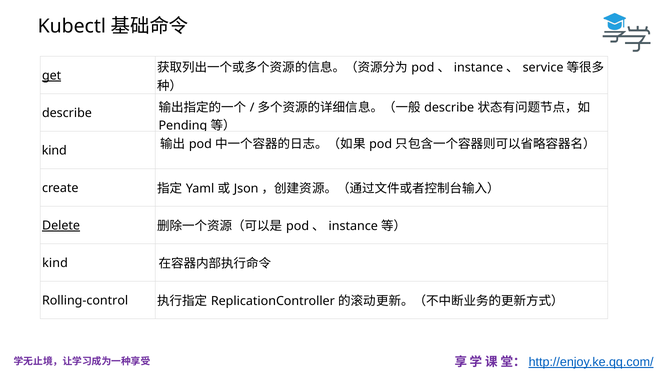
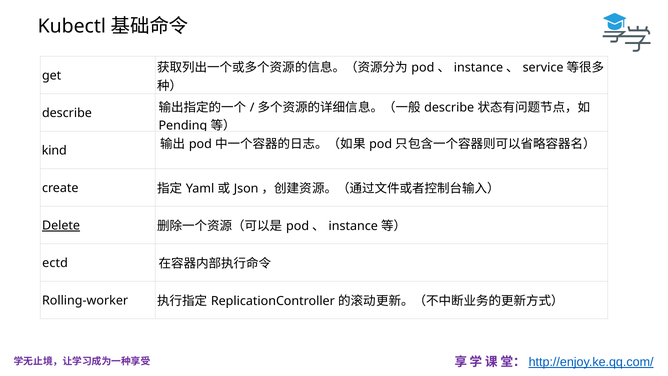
get underline: present -> none (52, 76)
kind: kind -> ectd (55, 263)
Rolling-control: Rolling-control -> Rolling-worker (85, 300)
